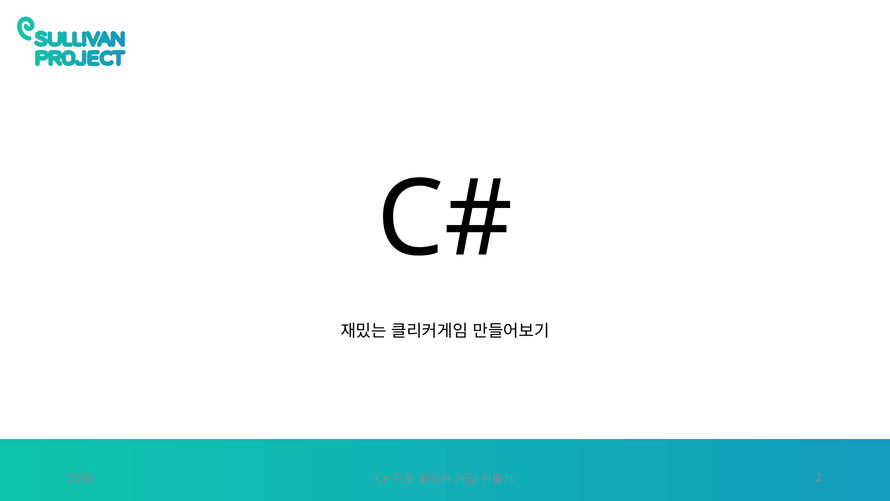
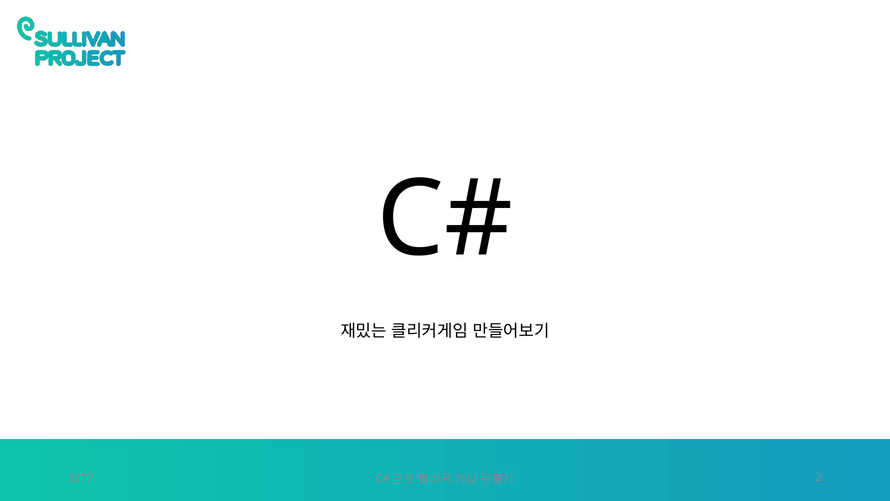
2080: 2080 -> 2077 (81, 478)
